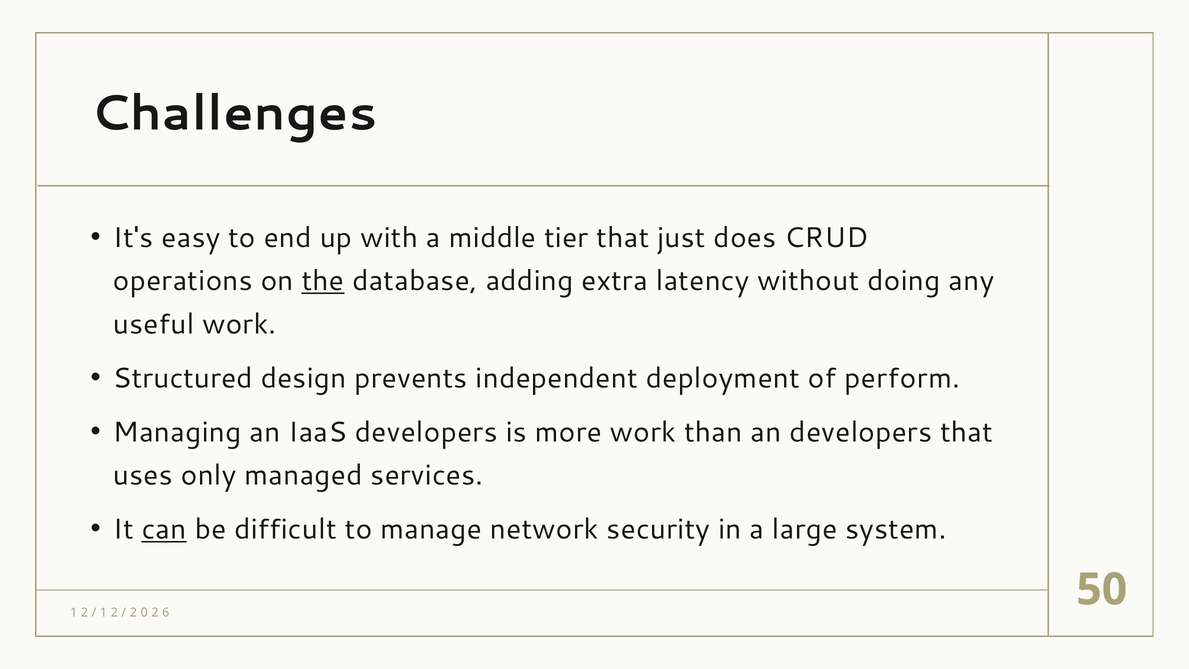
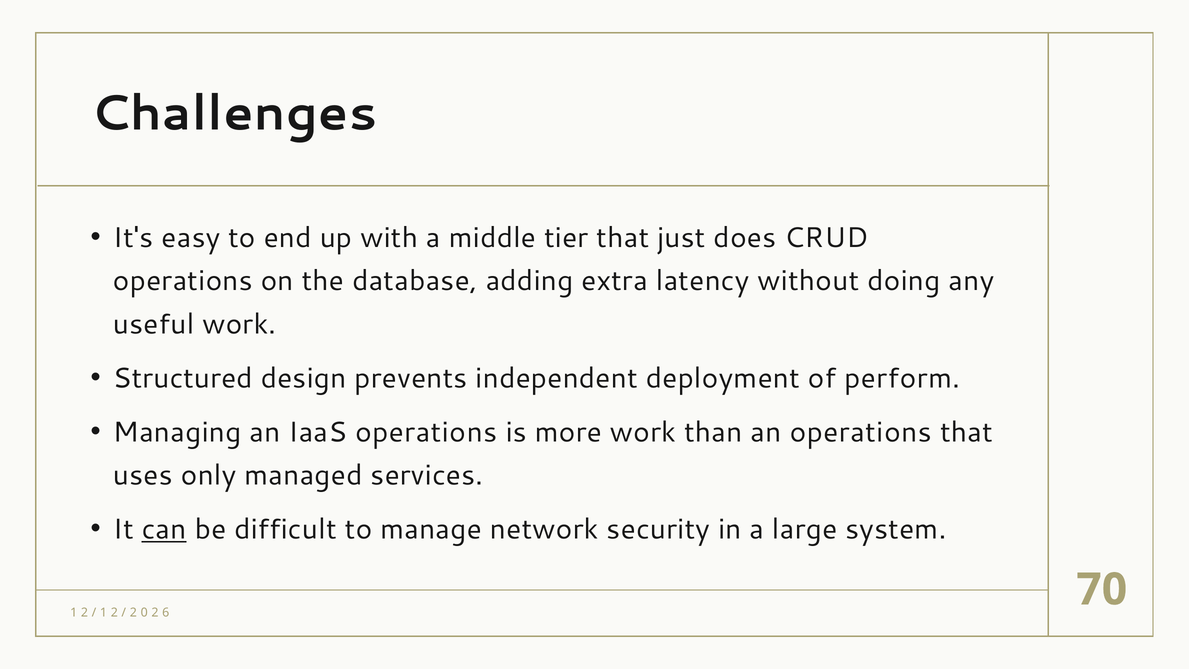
the underline: present -> none (323, 281)
IaaS developers: developers -> operations (426, 432)
an developers: developers -> operations (861, 432)
50: 50 -> 70 (1102, 589)
